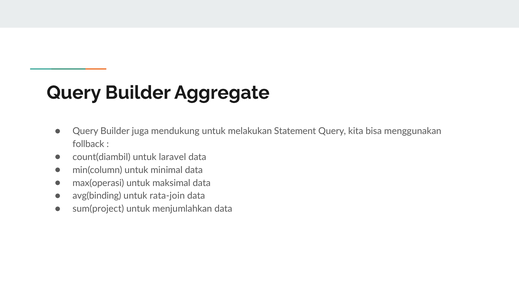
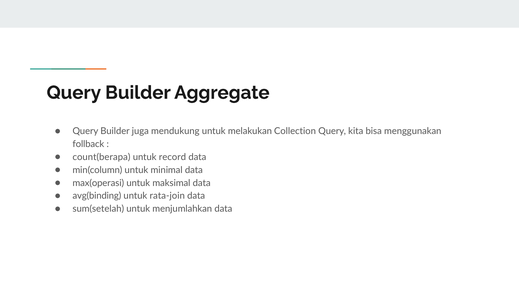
Statement: Statement -> Collection (295, 131)
count(diambil: count(diambil -> count(berapa (101, 157)
laravel: laravel -> record (172, 157)
sum(project: sum(project -> sum(setelah (98, 209)
